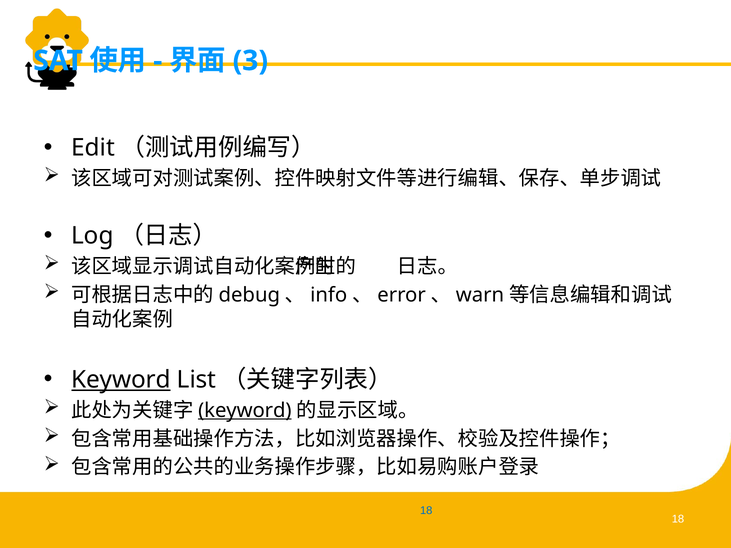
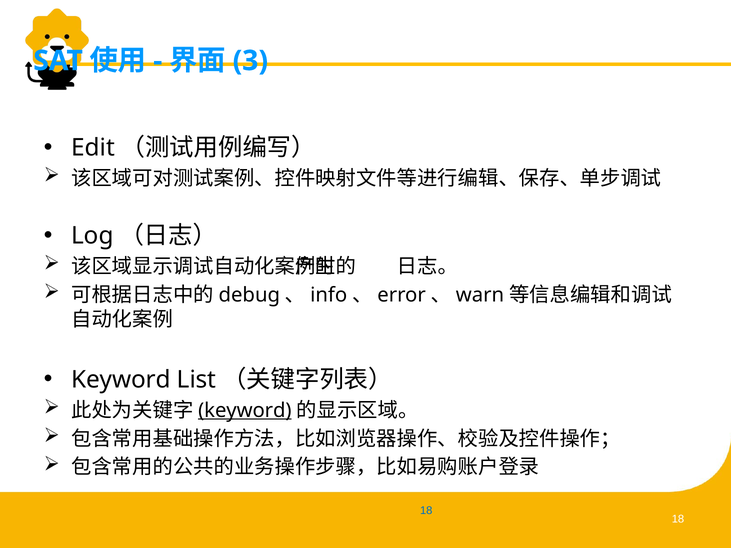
Keyword underline: present -> none (121, 380)
